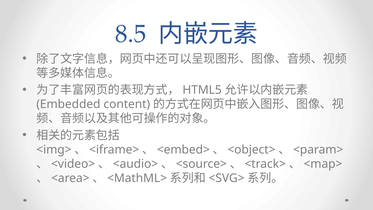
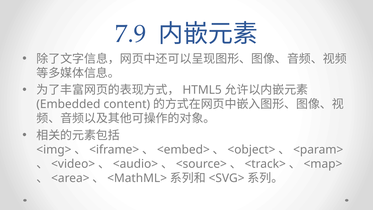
8.5: 8.5 -> 7.9 (131, 34)
